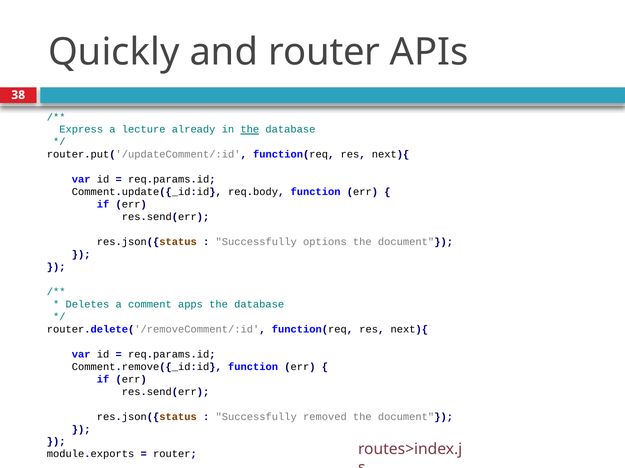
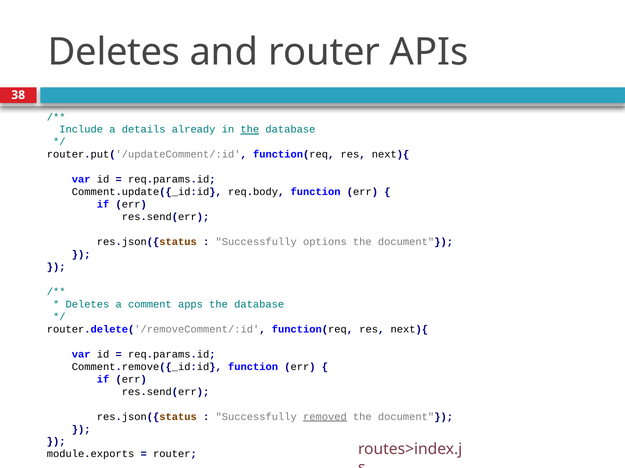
Quickly: Quickly -> Deletes (114, 52)
Express: Express -> Include (81, 130)
lecture: lecture -> details (144, 130)
removed underline: none -> present (325, 417)
